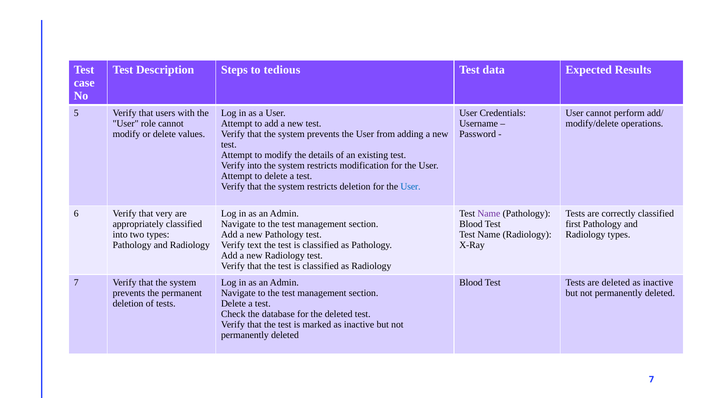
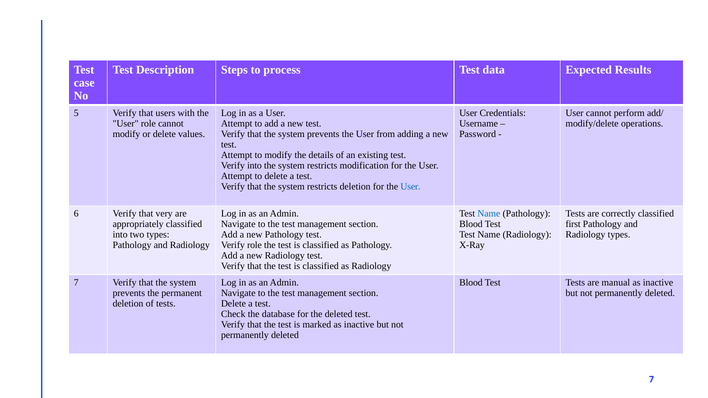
tedious: tedious -> process (282, 70)
Name colour: purple -> blue (489, 214)
Verify text: text -> role (254, 245)
are deleted: deleted -> manual (616, 283)
